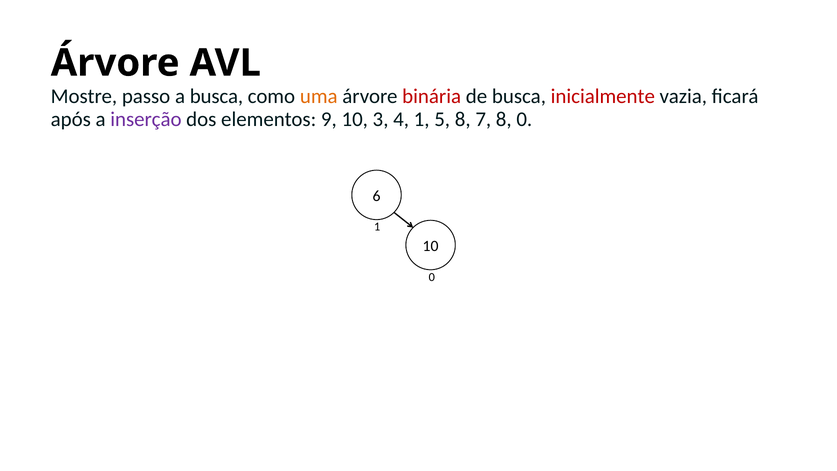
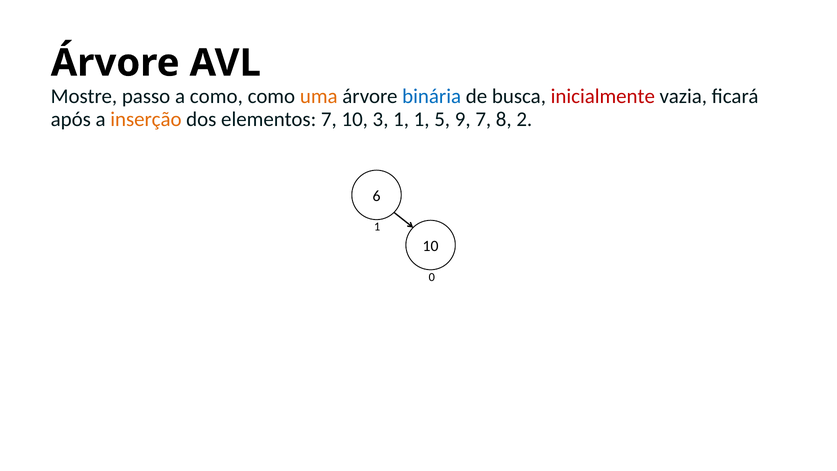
a busca: busca -> como (216, 97)
binária colour: red -> blue (432, 97)
inserção colour: purple -> orange (146, 119)
elementos 9: 9 -> 7 (329, 119)
3 4: 4 -> 1 (401, 119)
5 8: 8 -> 9 (463, 119)
8 0: 0 -> 2 (524, 119)
